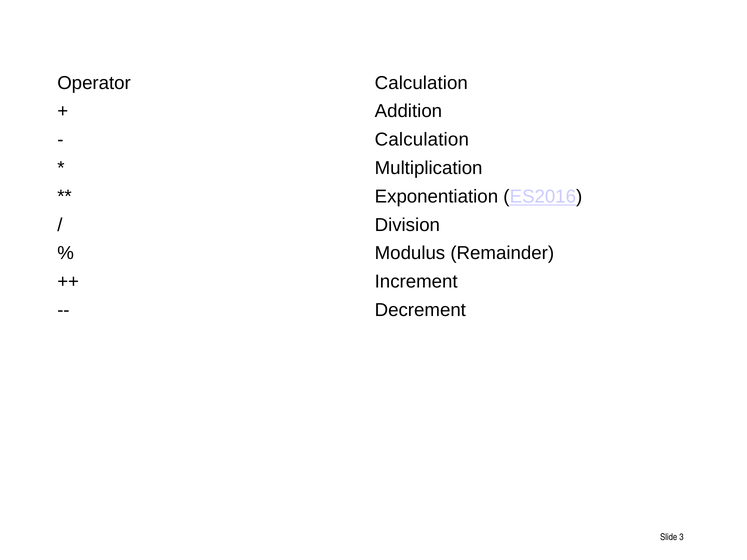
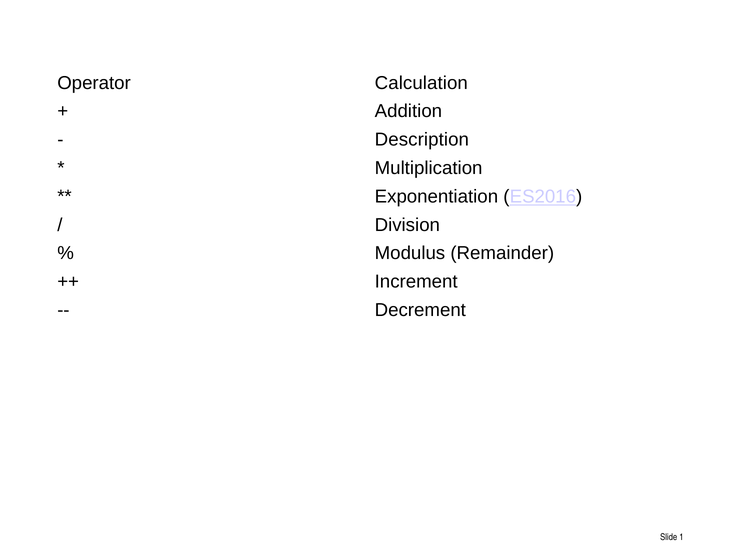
Calculation: Calculation -> Description (422, 140)
3: 3 -> 1 (681, 537)
